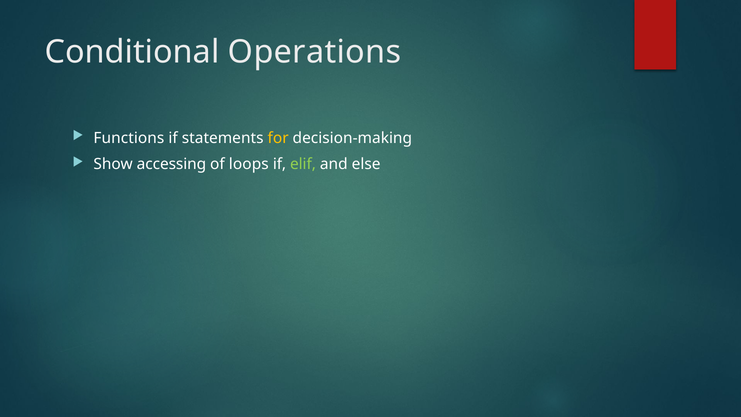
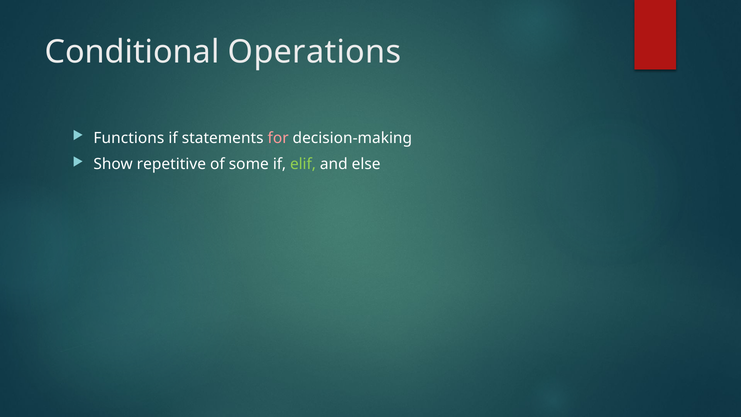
for colour: yellow -> pink (278, 138)
accessing: accessing -> repetitive (171, 164)
loops: loops -> some (249, 164)
